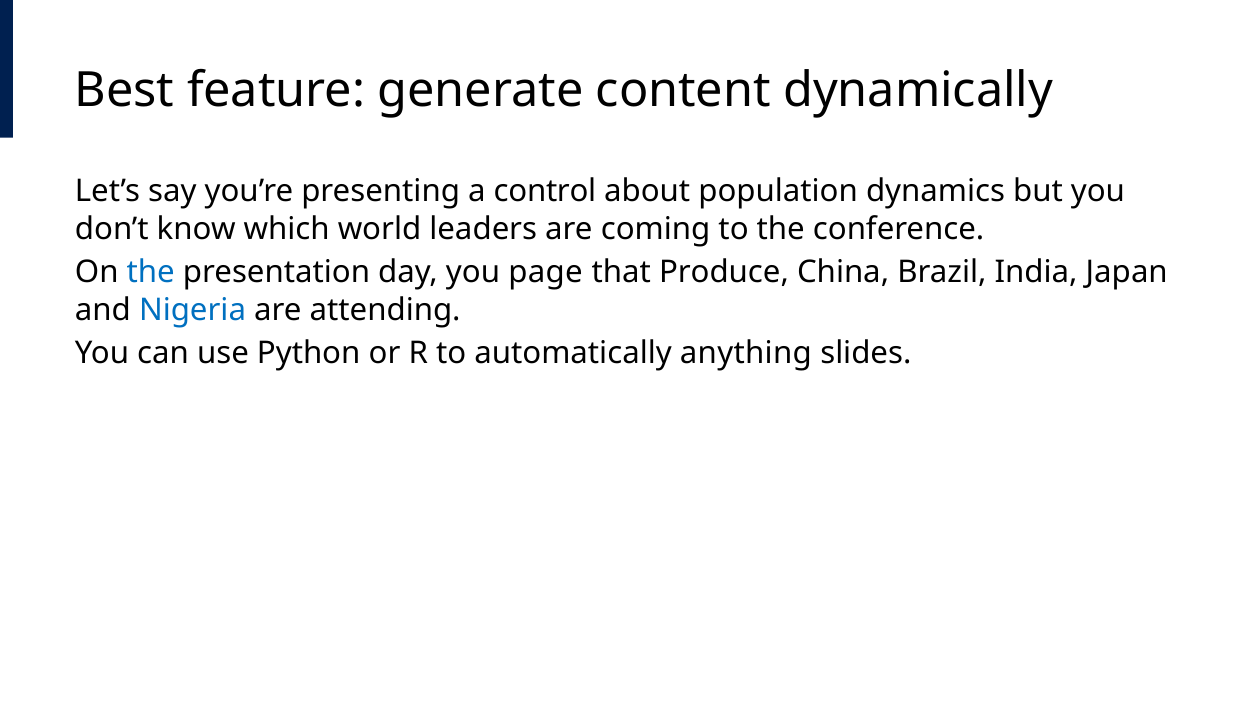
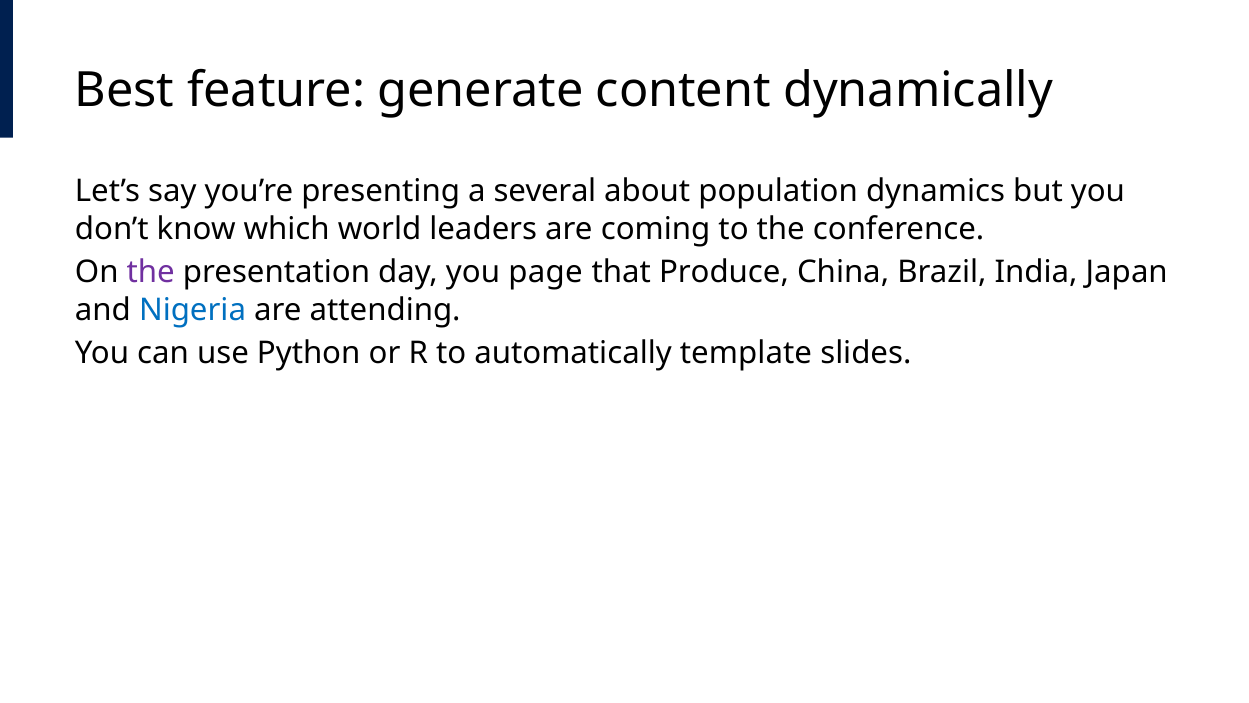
control: control -> several (545, 191)
the colour: blue -> purple (151, 272)
anything: anything -> template (746, 353)
